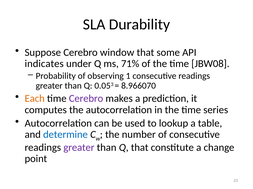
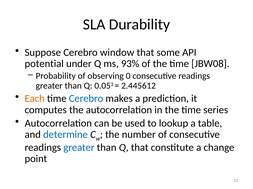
indicates: indicates -> potential (44, 64)
71%: 71% -> 93% (130, 64)
1: 1 -> 0 (128, 76)
8.966070: 8.966070 -> 2.445612 (139, 86)
Cerebro colour: purple -> blue (86, 99)
greater colour: purple -> blue (79, 148)
